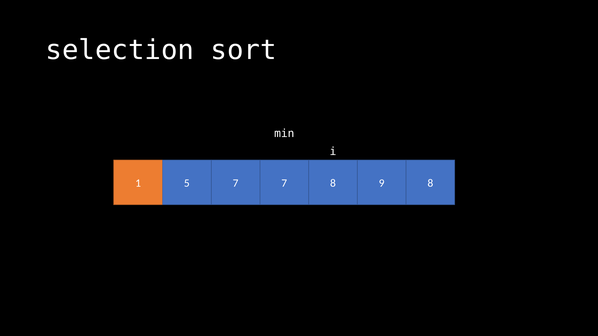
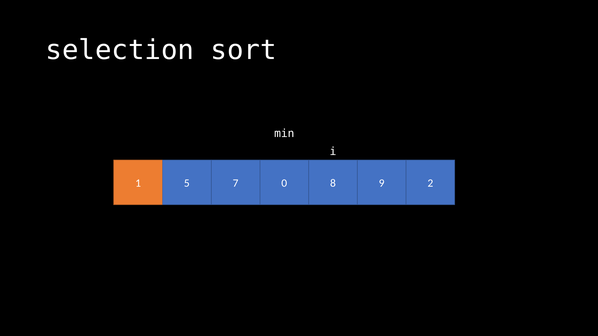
7 7: 7 -> 0 (284, 183)
9 8: 8 -> 2 (430, 183)
